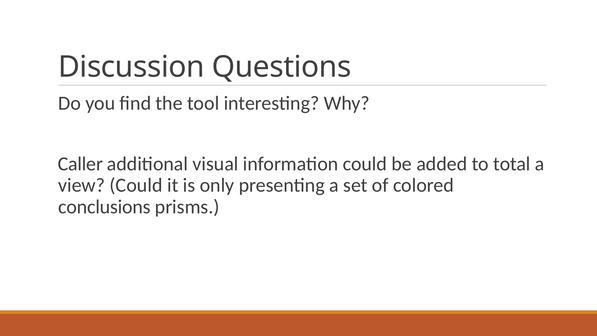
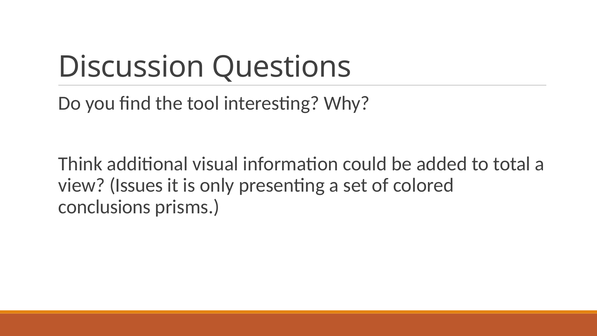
Caller: Caller -> Think (80, 164)
view Could: Could -> Issues (136, 185)
